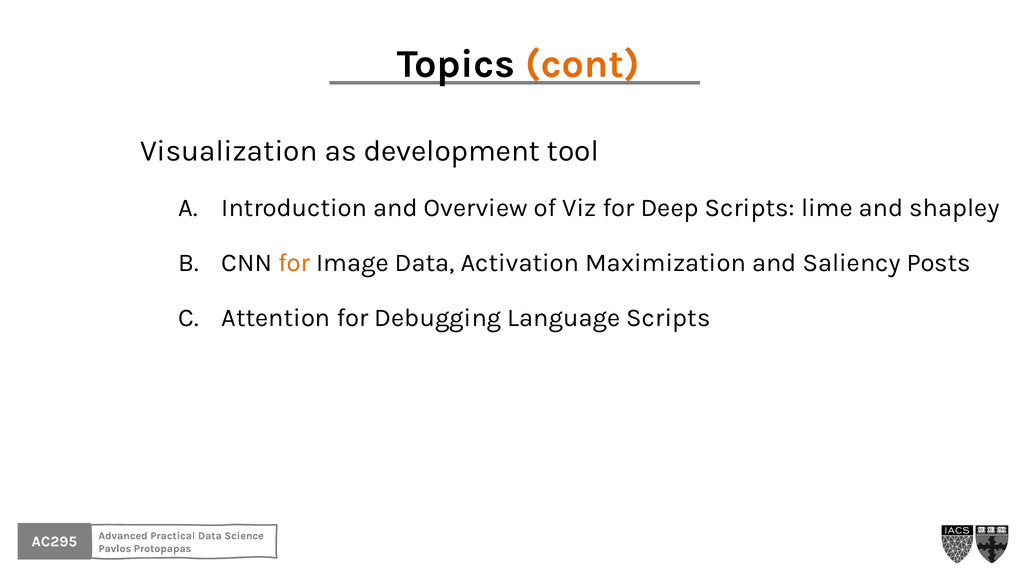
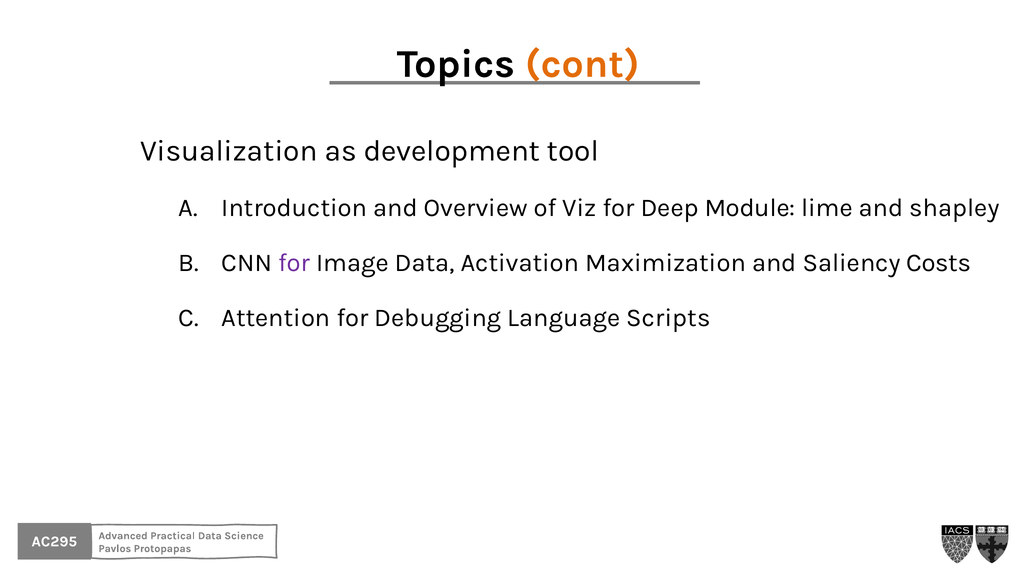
Deep Scripts: Scripts -> Module (750, 208)
for colour: orange -> purple (294, 263)
Posts: Posts -> Costs (939, 263)
